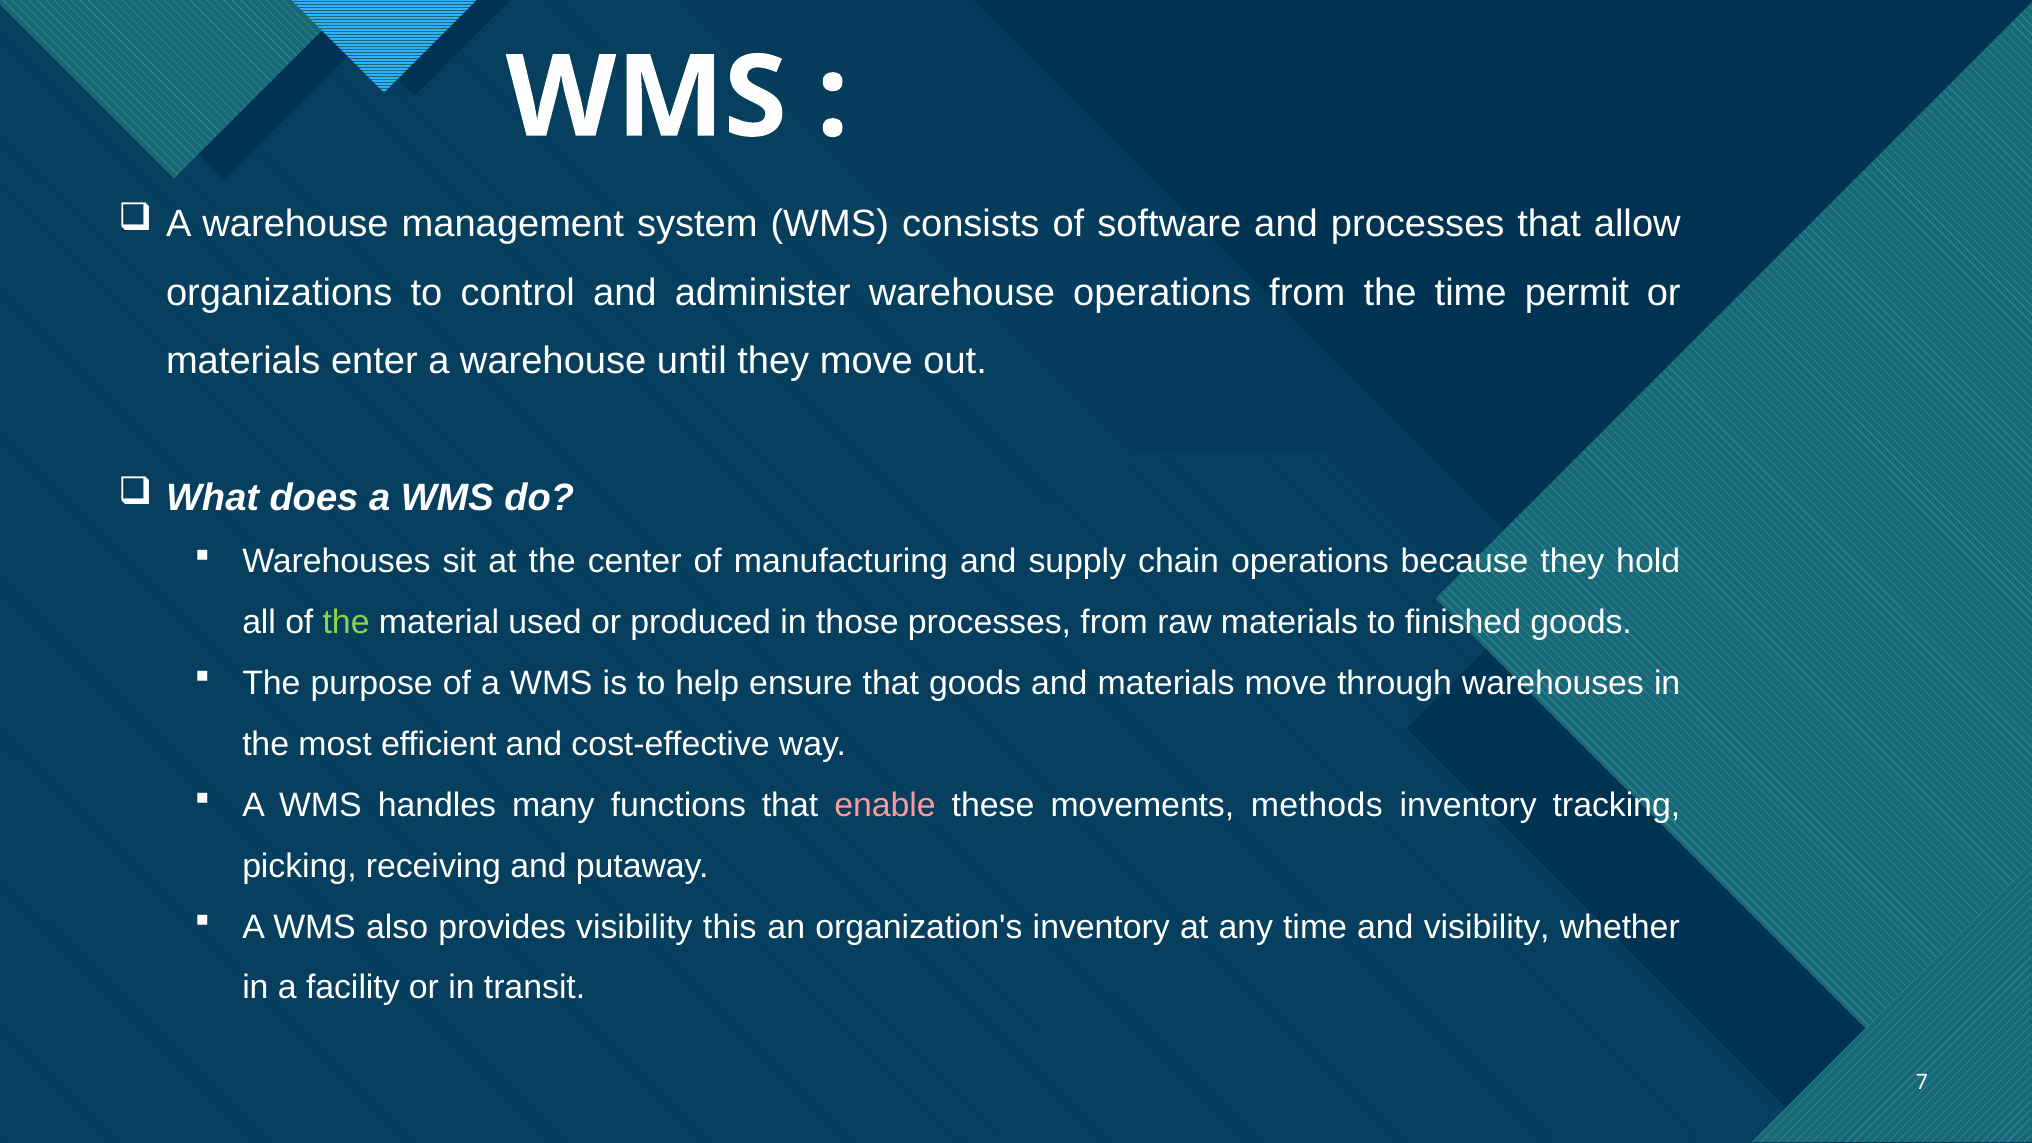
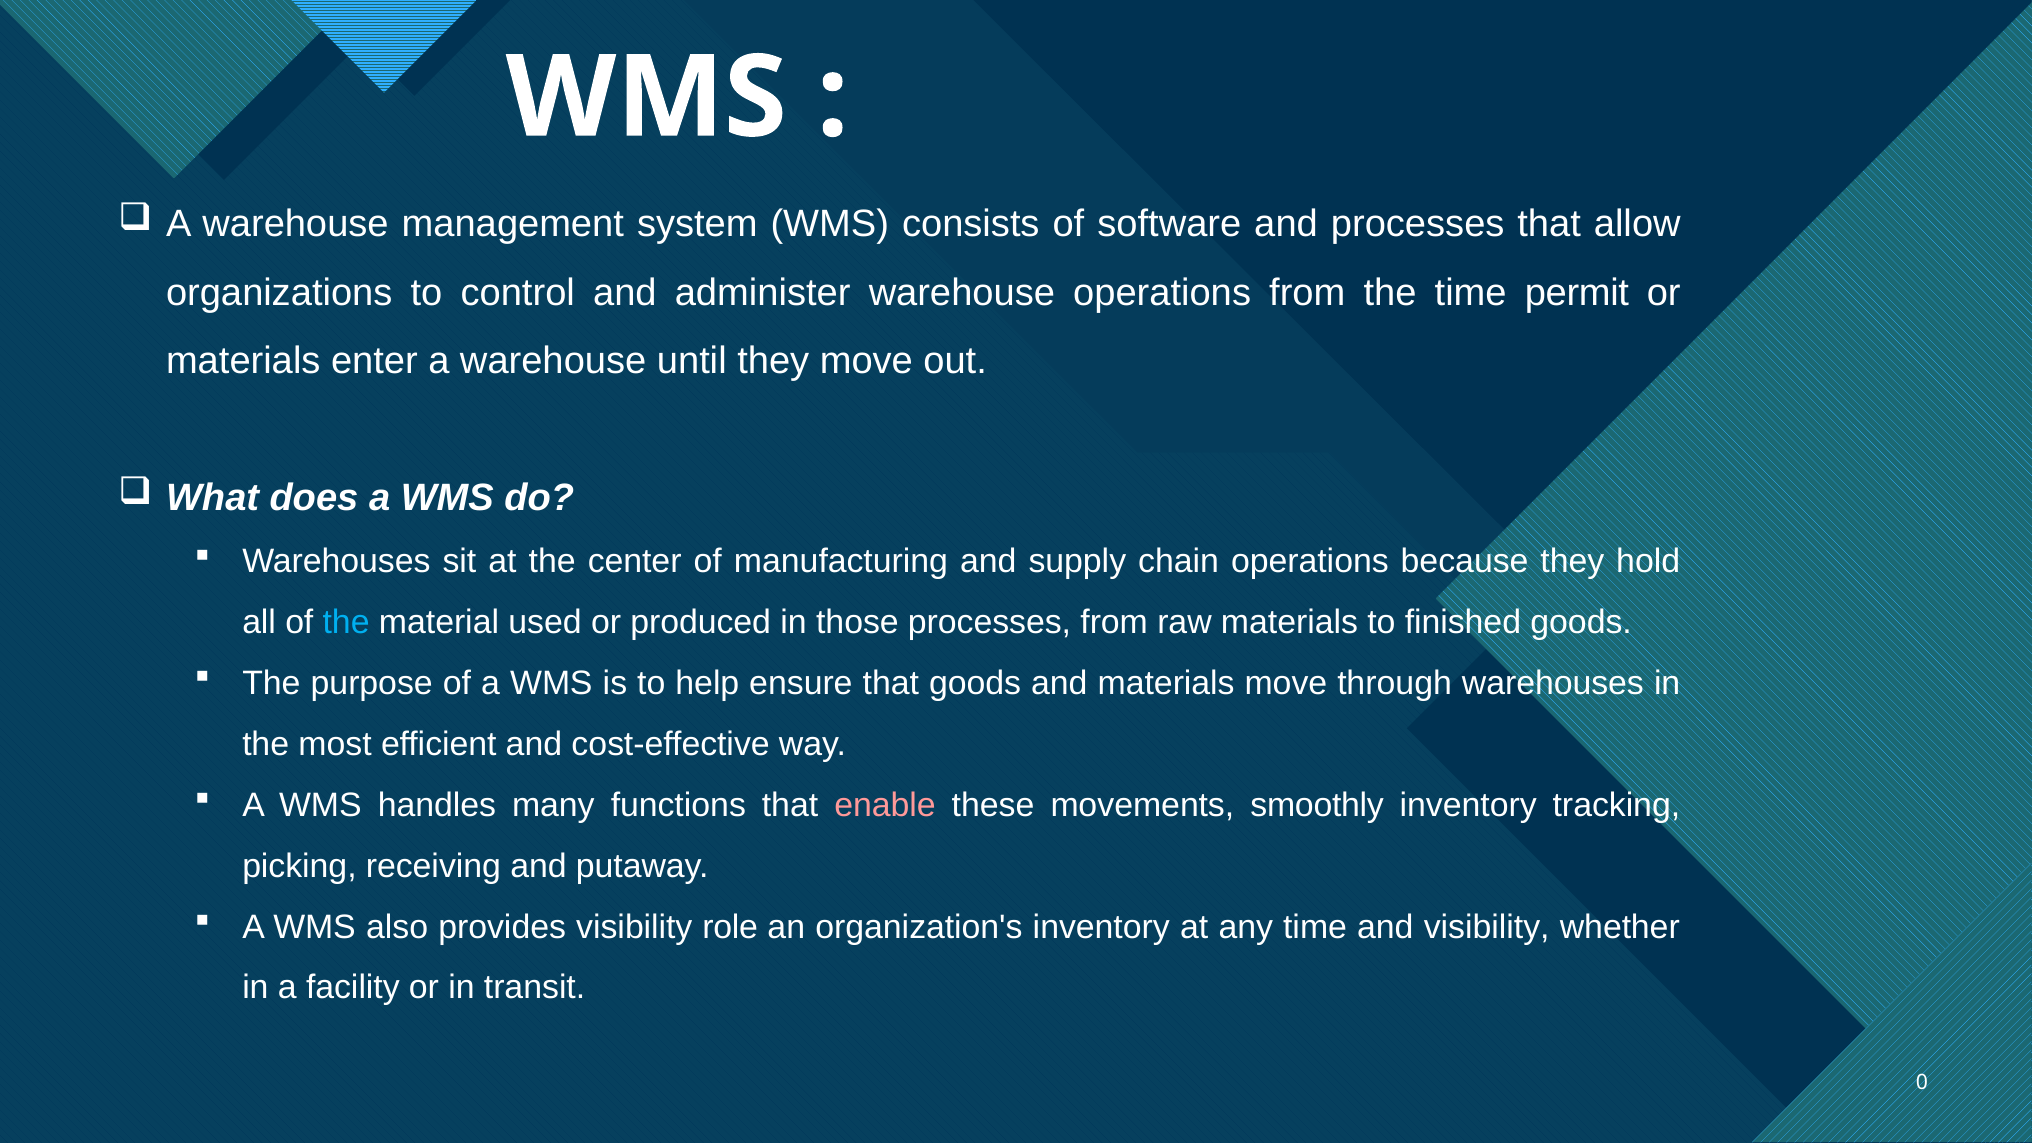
the colour: light green -> light blue (346, 622)
methods: methods -> smoothly (1317, 805)
this: this -> role (730, 927)
7: 7 -> 0 (1922, 1083)
